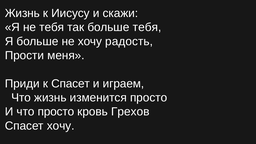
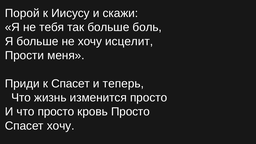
Жизнь: Жизнь -> Порой (22, 13)
больше тебя: тебя -> боль (147, 27)
радость: радость -> исцелит (129, 41)
играем: играем -> теперь (123, 84)
кровь Грехов: Грехов -> Просто (130, 112)
